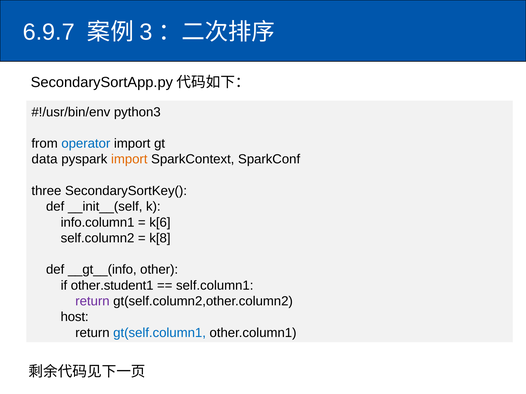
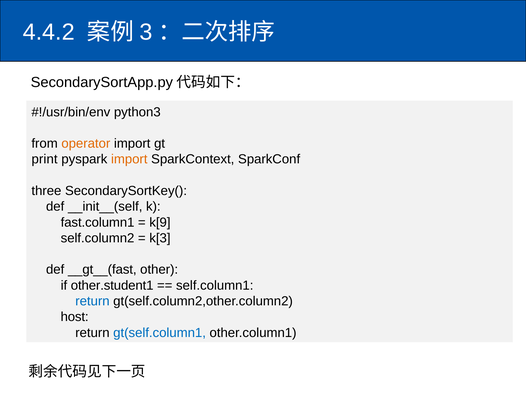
6.9.7: 6.9.7 -> 4.4.2 (49, 32)
operator colour: blue -> orange (86, 144)
data: data -> print (45, 160)
info.column1: info.column1 -> fast.column1 (98, 223)
k[6: k[6 -> k[9 (160, 223)
k[8: k[8 -> k[3 (160, 238)
__gt__(info: __gt__(info -> __gt__(fast (102, 270)
return colour: purple -> blue (92, 302)
